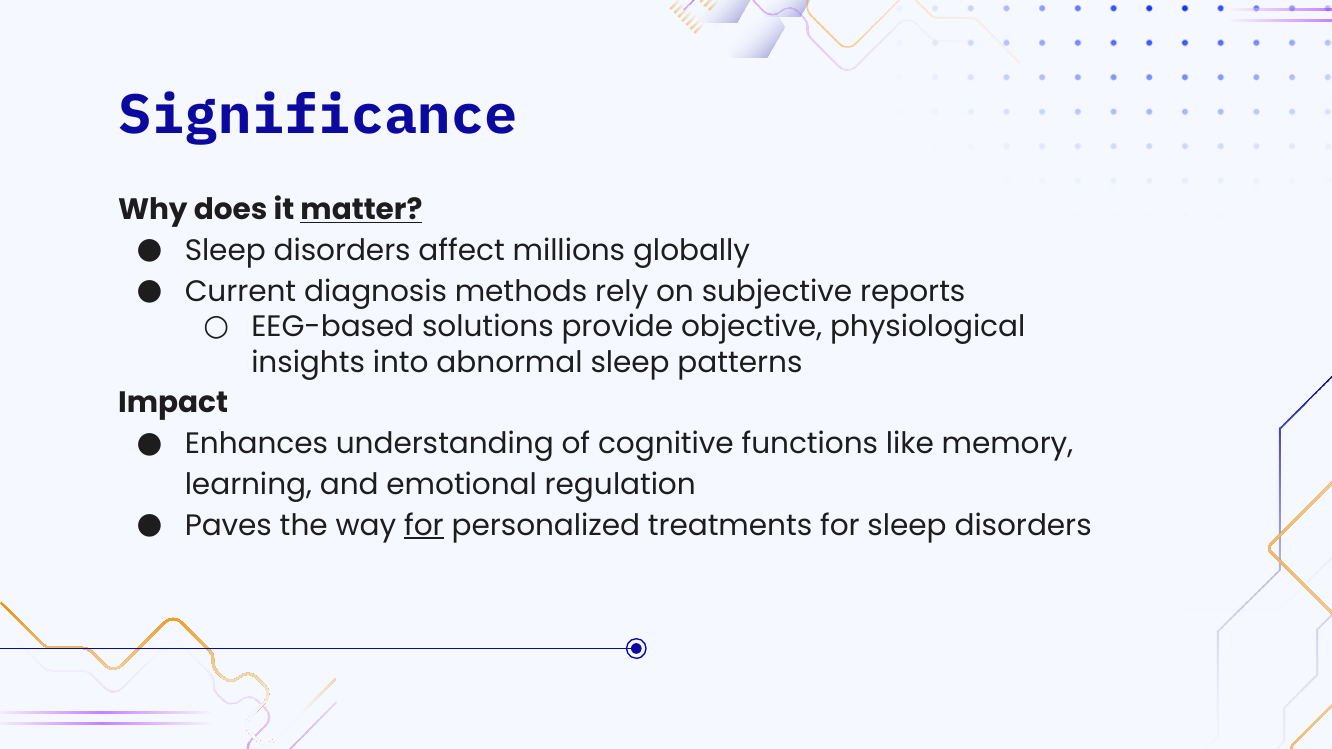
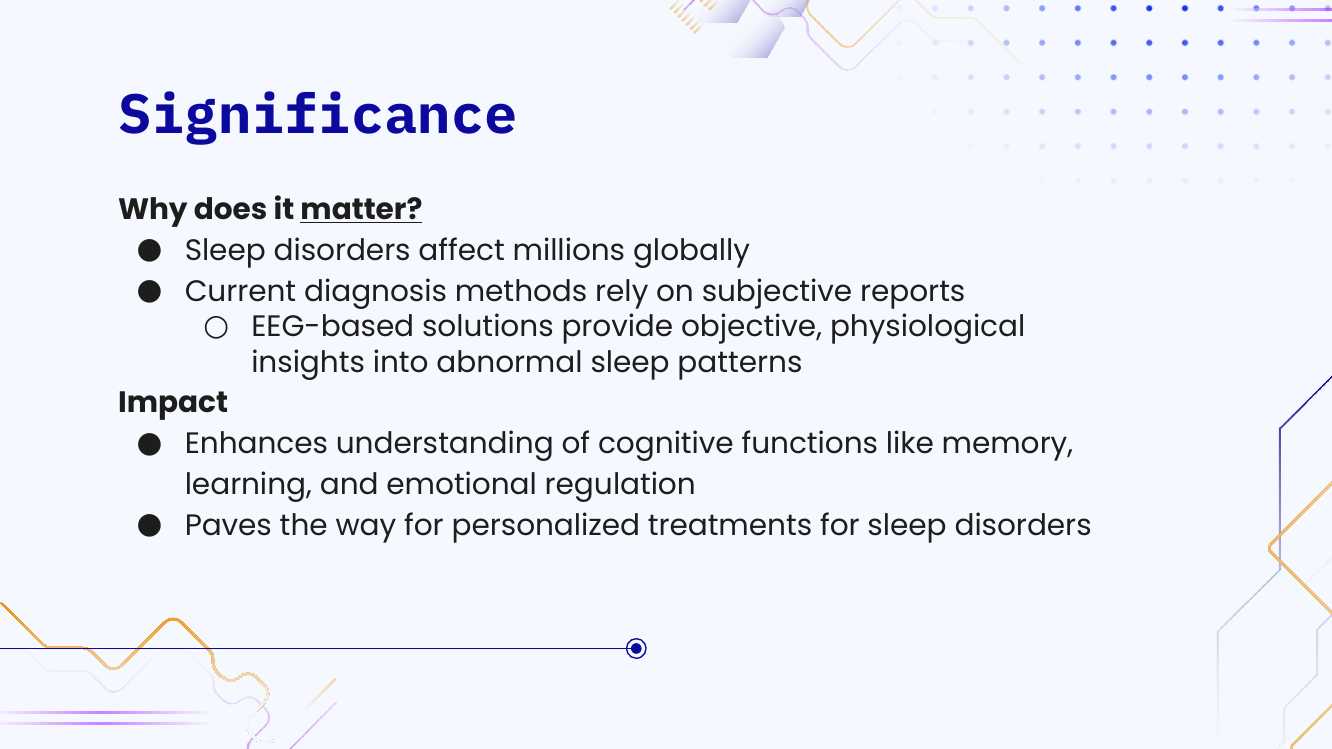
for underline: present -> none (424, 526)
